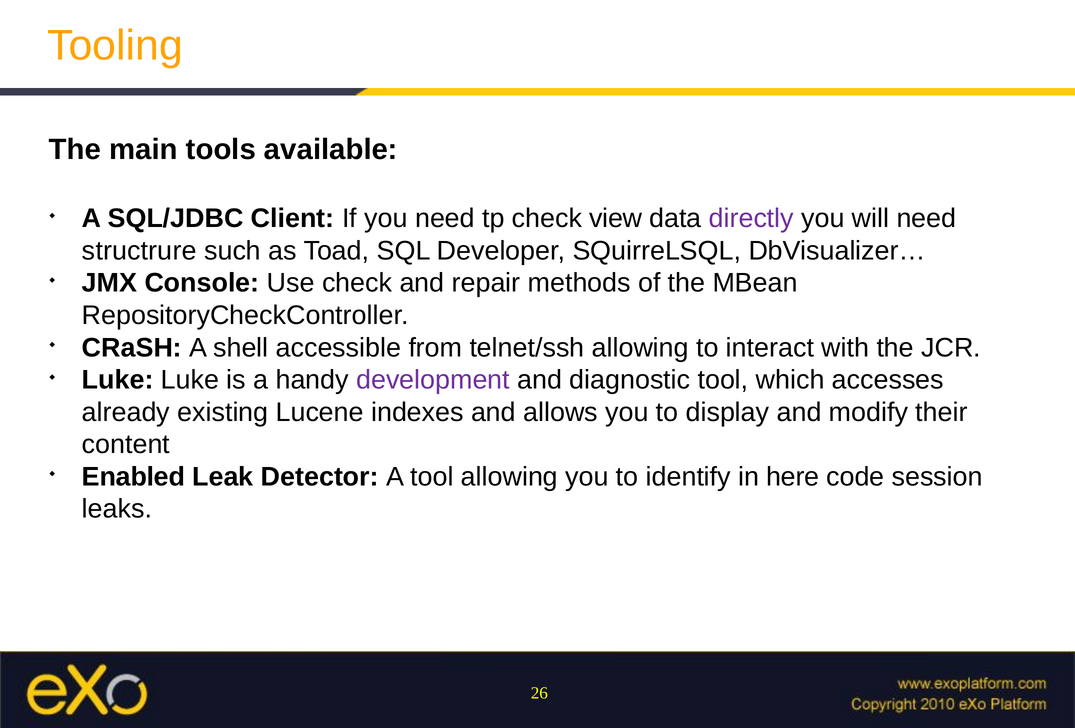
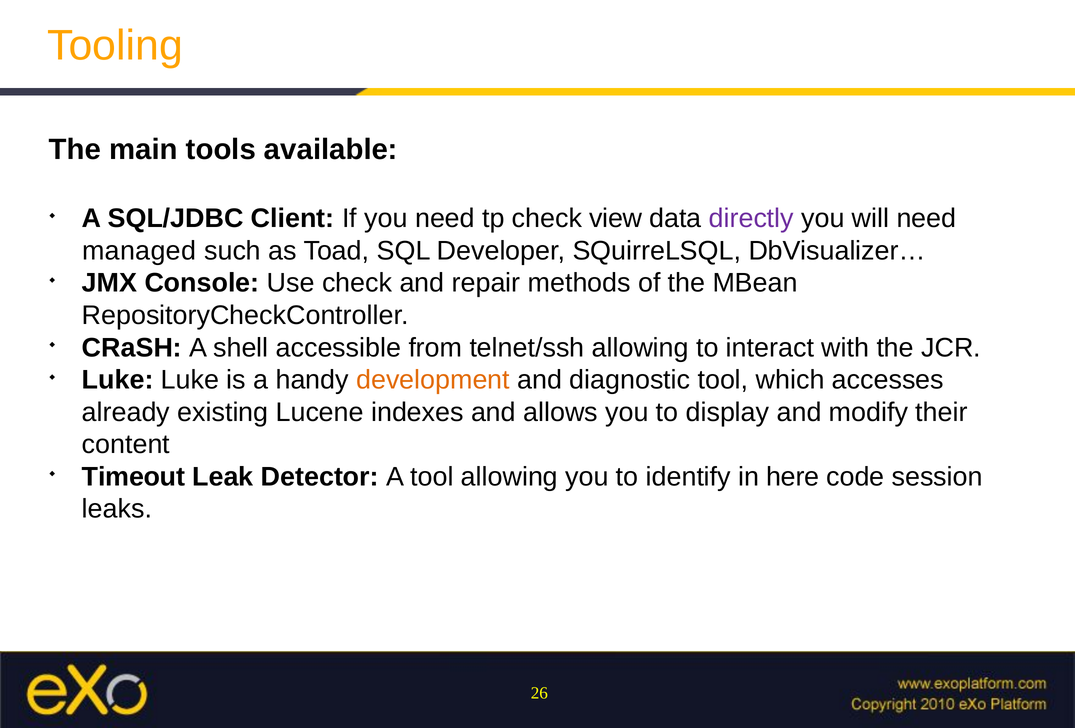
structrure: structrure -> managed (139, 251)
development colour: purple -> orange (433, 380)
Enabled: Enabled -> Timeout (134, 477)
